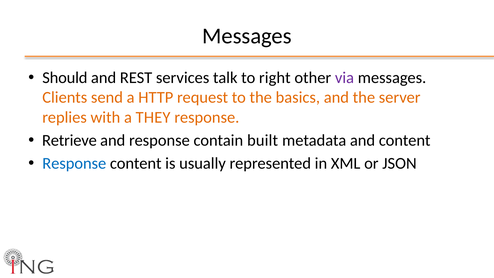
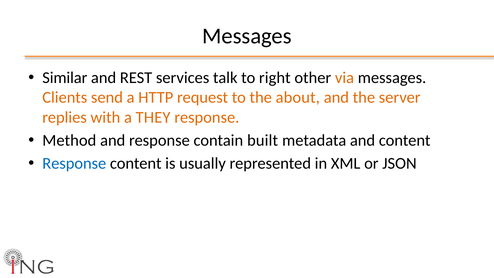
Should: Should -> Similar (65, 78)
via colour: purple -> orange (344, 78)
basics: basics -> about (298, 98)
Retrieve: Retrieve -> Method (69, 140)
